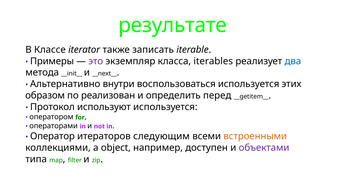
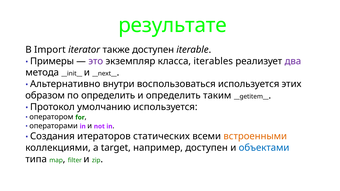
Классе: Классе -> Import (50, 50)
также записать: записать -> доступен (153, 50)
два colour: blue -> purple (293, 61)
по реализован: реализован -> определить (108, 96)
перед: перед -> таким (217, 96)
используют: используют -> умолчанию (104, 107)
Оператор: Оператор -> Создания (52, 136)
следующим: следующим -> статических (162, 136)
object: object -> target (116, 148)
объектами colour: purple -> blue (264, 148)
